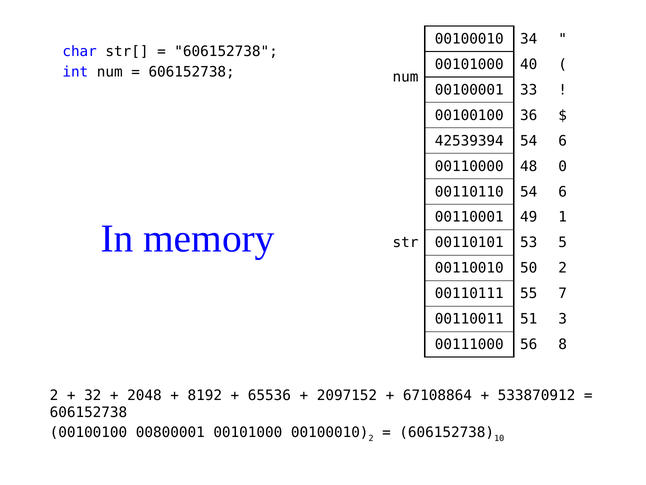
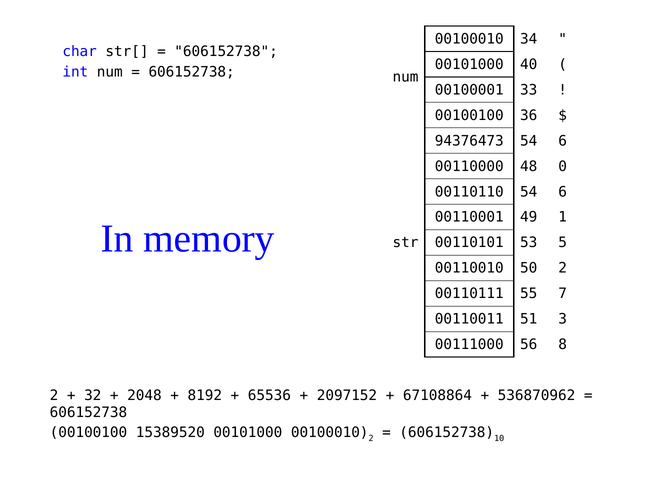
42539394: 42539394 -> 94376473 (469, 141)
533870912: 533870912 -> 536870962 (537, 395)
00800001: 00800001 -> 15389520 (170, 432)
